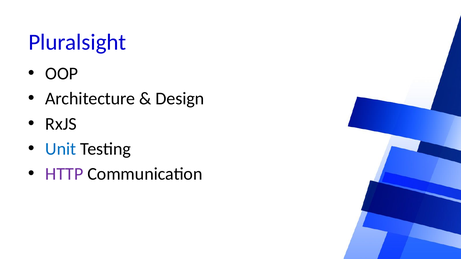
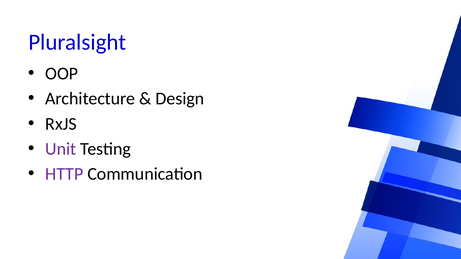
Unit colour: blue -> purple (61, 149)
